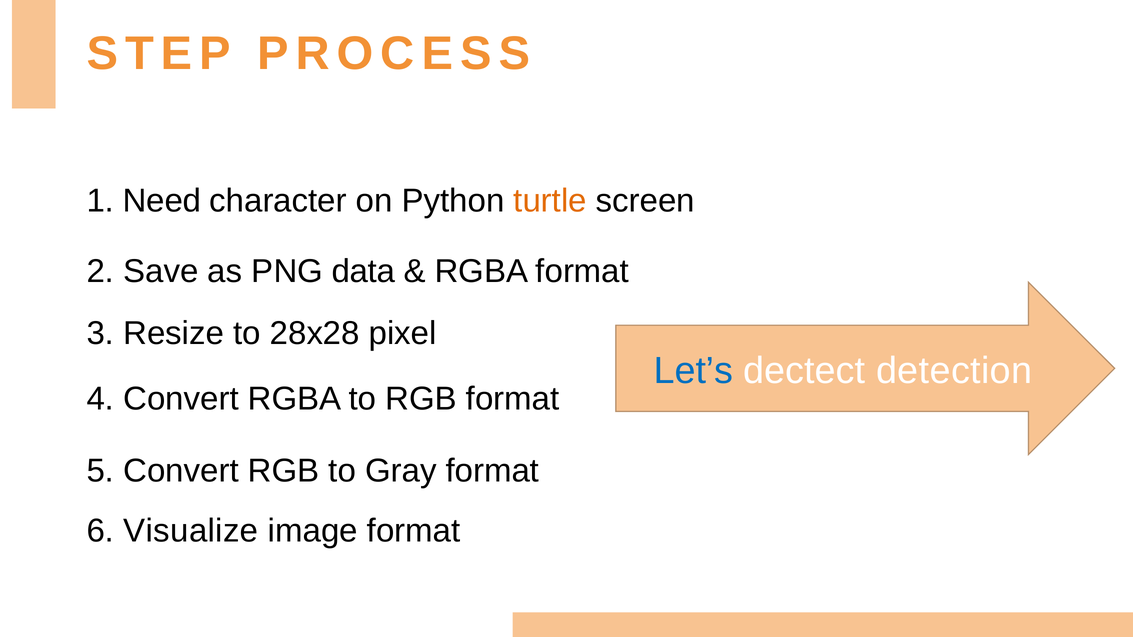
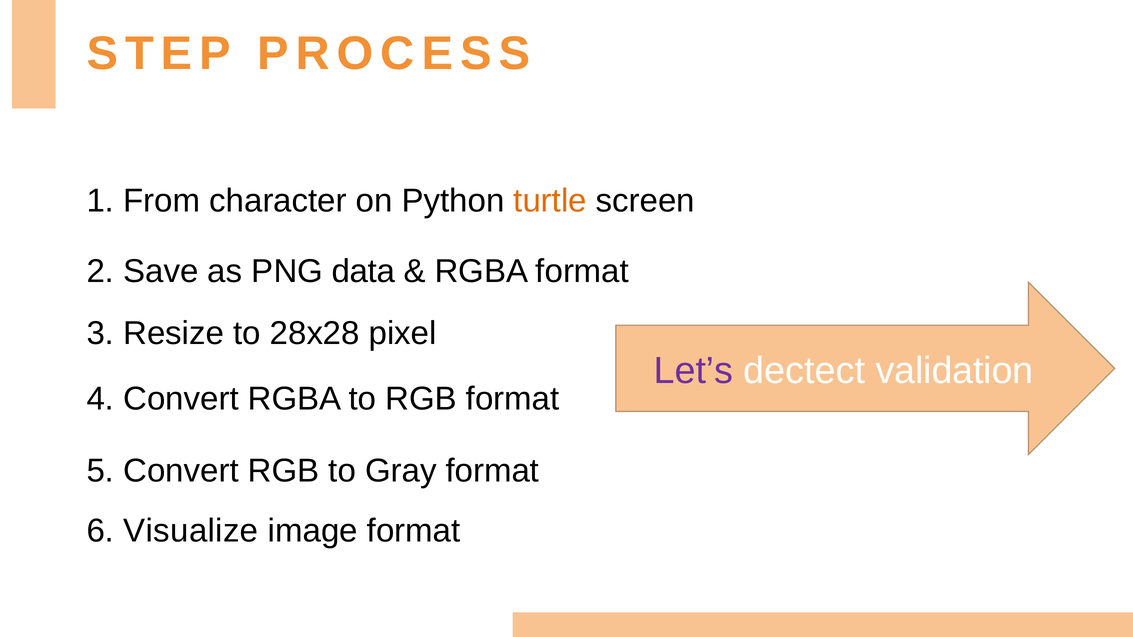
Need: Need -> From (162, 201)
Let’s colour: blue -> purple (693, 371)
detection: detection -> validation (955, 371)
